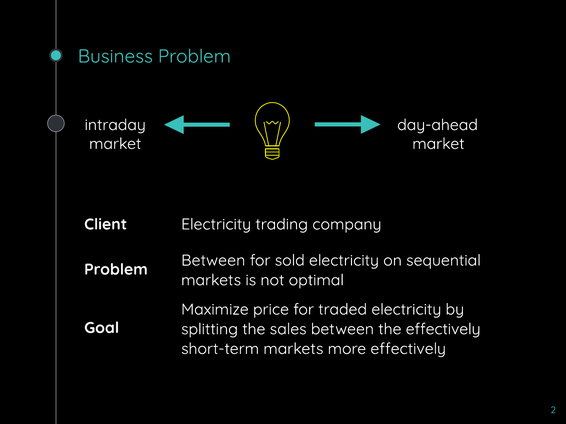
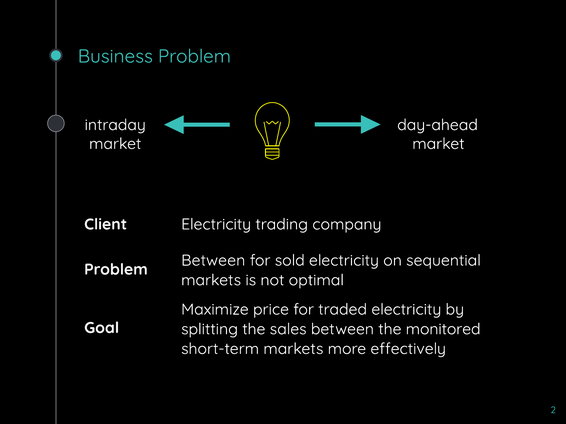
the effectively: effectively -> monitored (443, 329)
